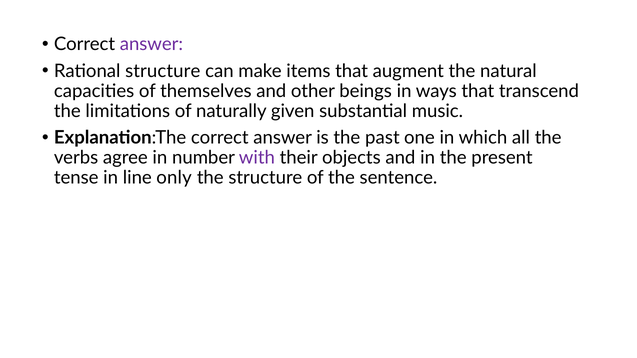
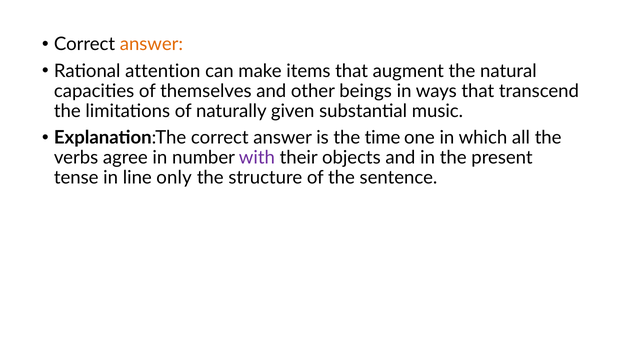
answer colour: purple -> orange (151, 44)
Rational structure: structure -> attention (163, 71)
past: past -> time (383, 138)
